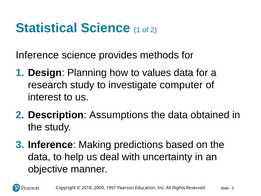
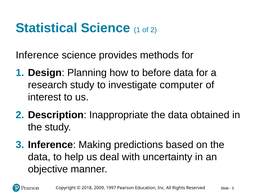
values: values -> before (157, 73)
Assumptions: Assumptions -> Inappropriate (119, 115)
